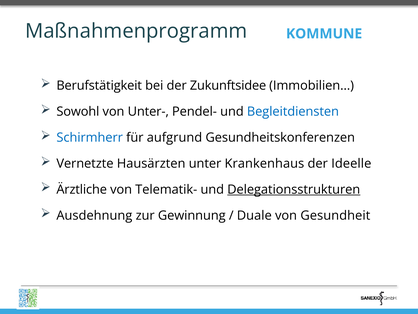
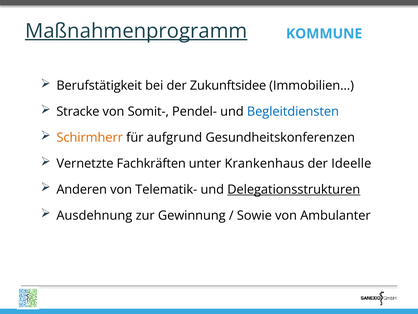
Maßnahmenprogramm underline: none -> present (136, 31)
Sowohl: Sowohl -> Stracke (78, 111)
Unter-: Unter- -> Somit- (148, 111)
Schirmherr colour: blue -> orange (90, 137)
Hausärzten: Hausärzten -> Fachkräften (151, 163)
Ärztliche: Ärztliche -> Anderen (82, 189)
Duale: Duale -> Sowie (254, 215)
Gesundheit: Gesundheit -> Ambulanter (335, 215)
